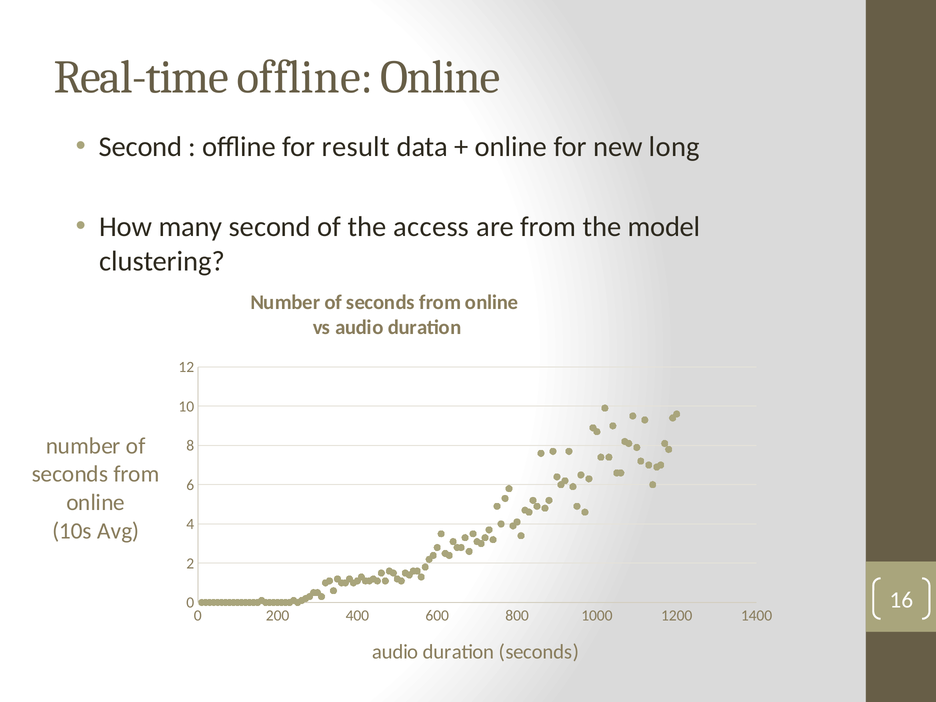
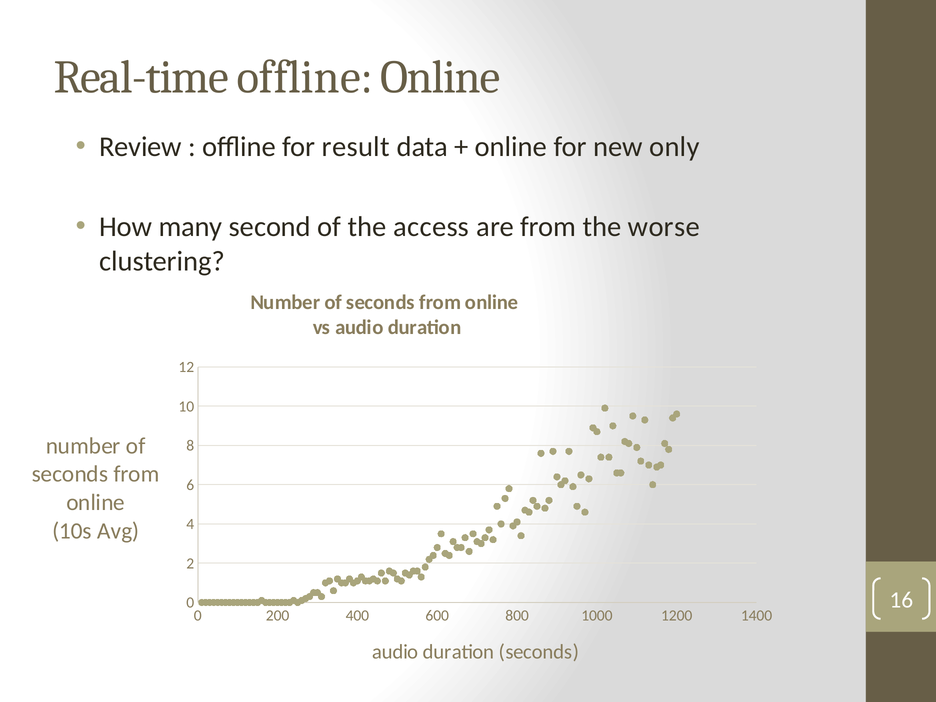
Second: Second -> Review (140, 147)
long: long -> only (674, 147)
model: model -> worse (664, 227)
